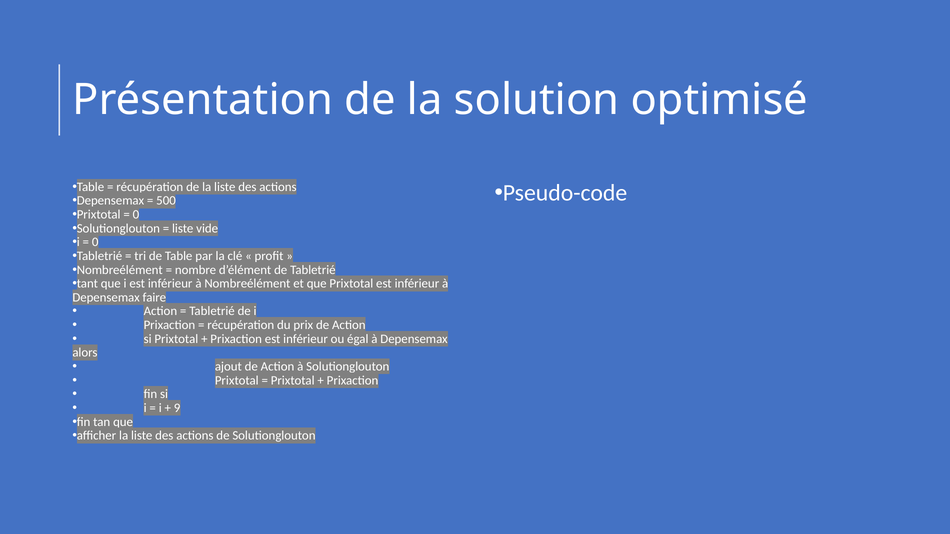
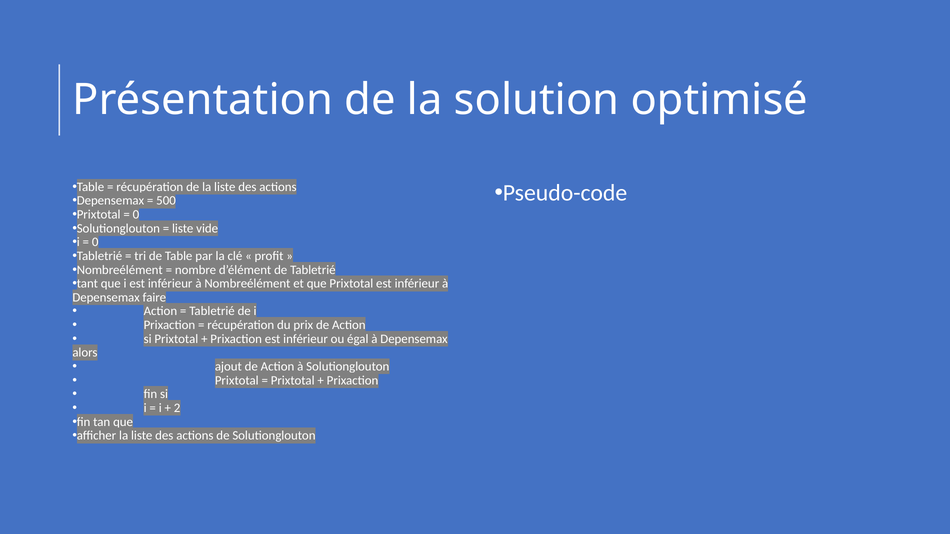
9: 9 -> 2 (177, 408)
